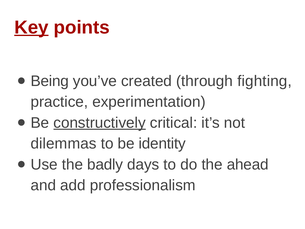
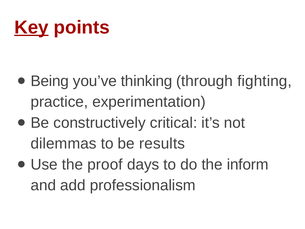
created: created -> thinking (147, 81)
constructively underline: present -> none (100, 123)
identity: identity -> results (162, 143)
badly: badly -> proof (105, 164)
ahead: ahead -> inform (248, 164)
